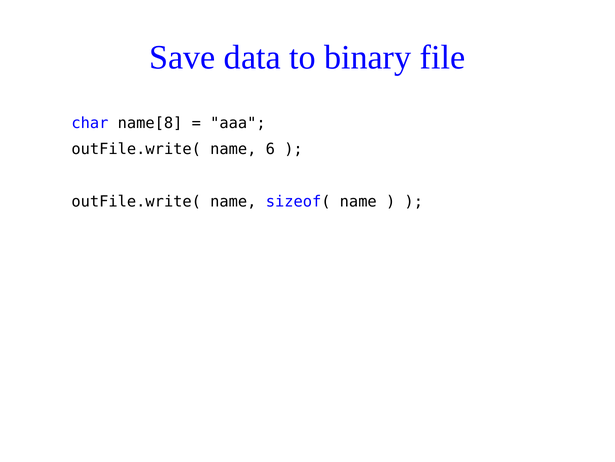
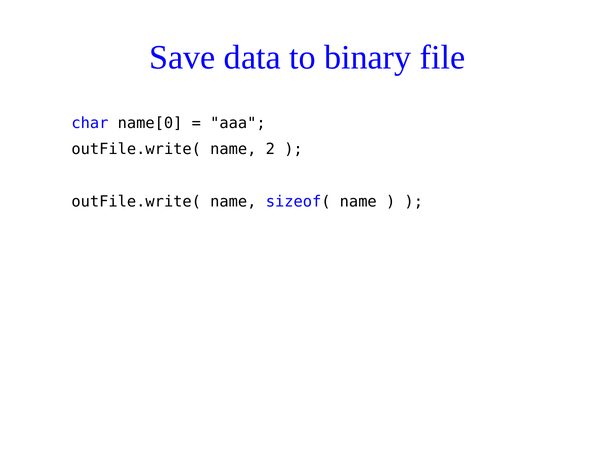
name[8: name[8 -> name[0 (150, 123)
6: 6 -> 2 (270, 149)
